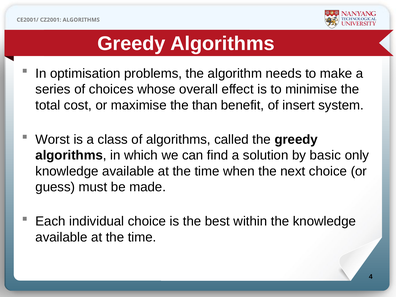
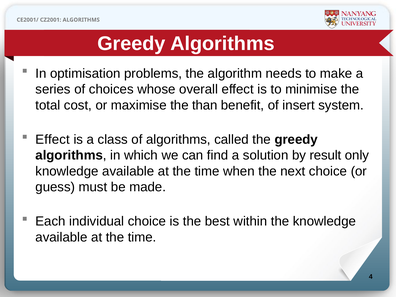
Worst: Worst -> Effect (53, 140)
basic: basic -> result (325, 155)
